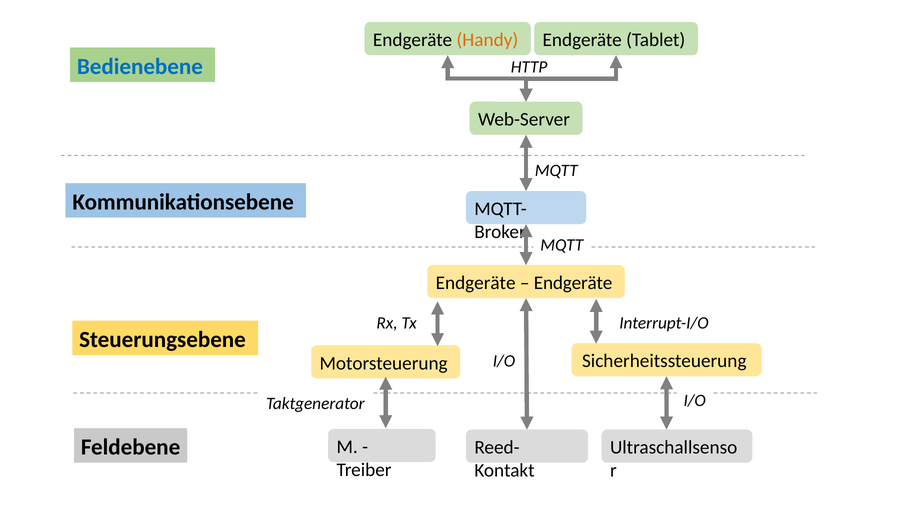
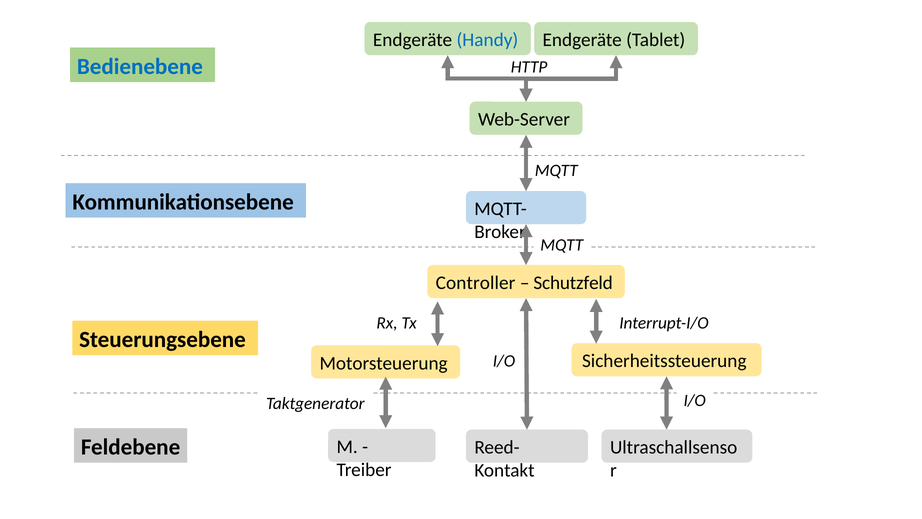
Handy colour: orange -> blue (487, 40)
Endgeräte: Endgeräte -> Controller (476, 283)
Endgeräte: Endgeräte -> Schutzfeld (573, 283)
